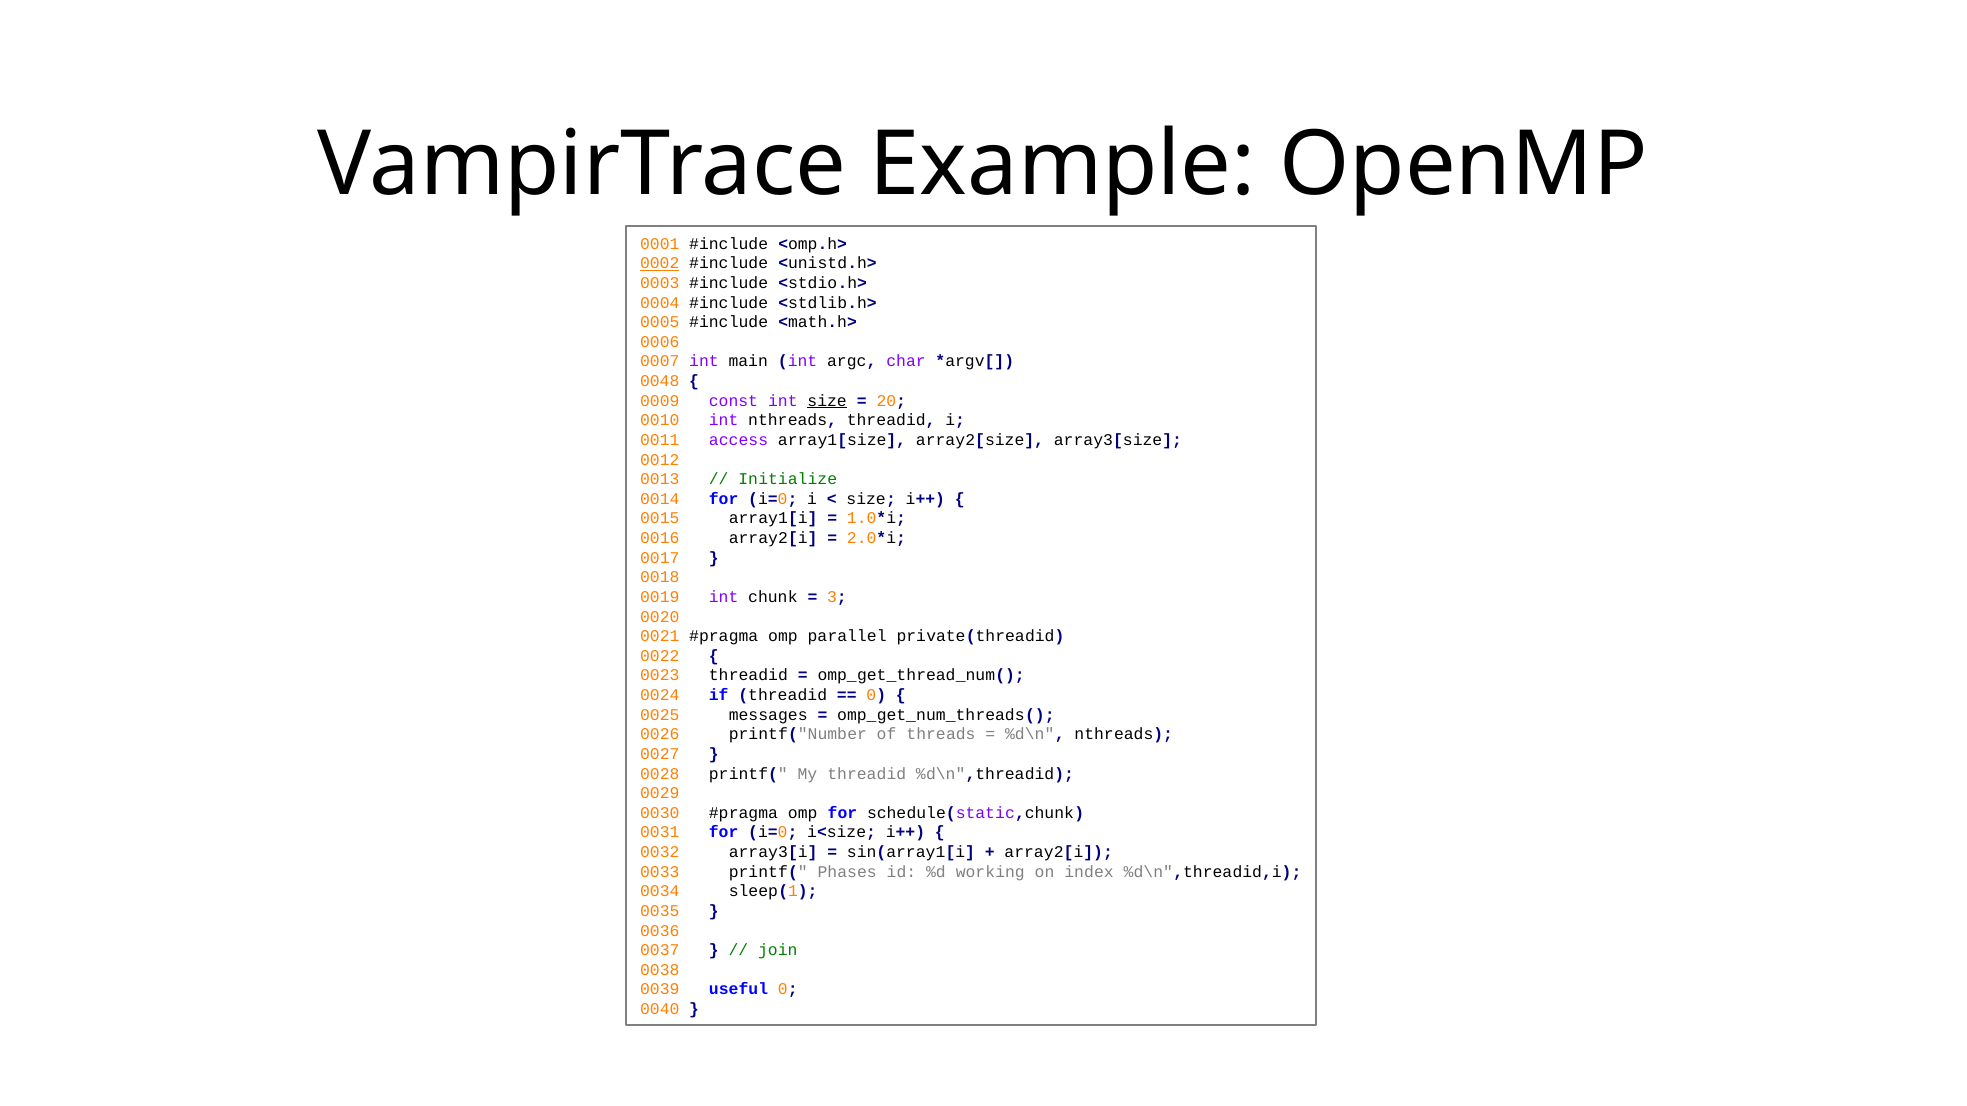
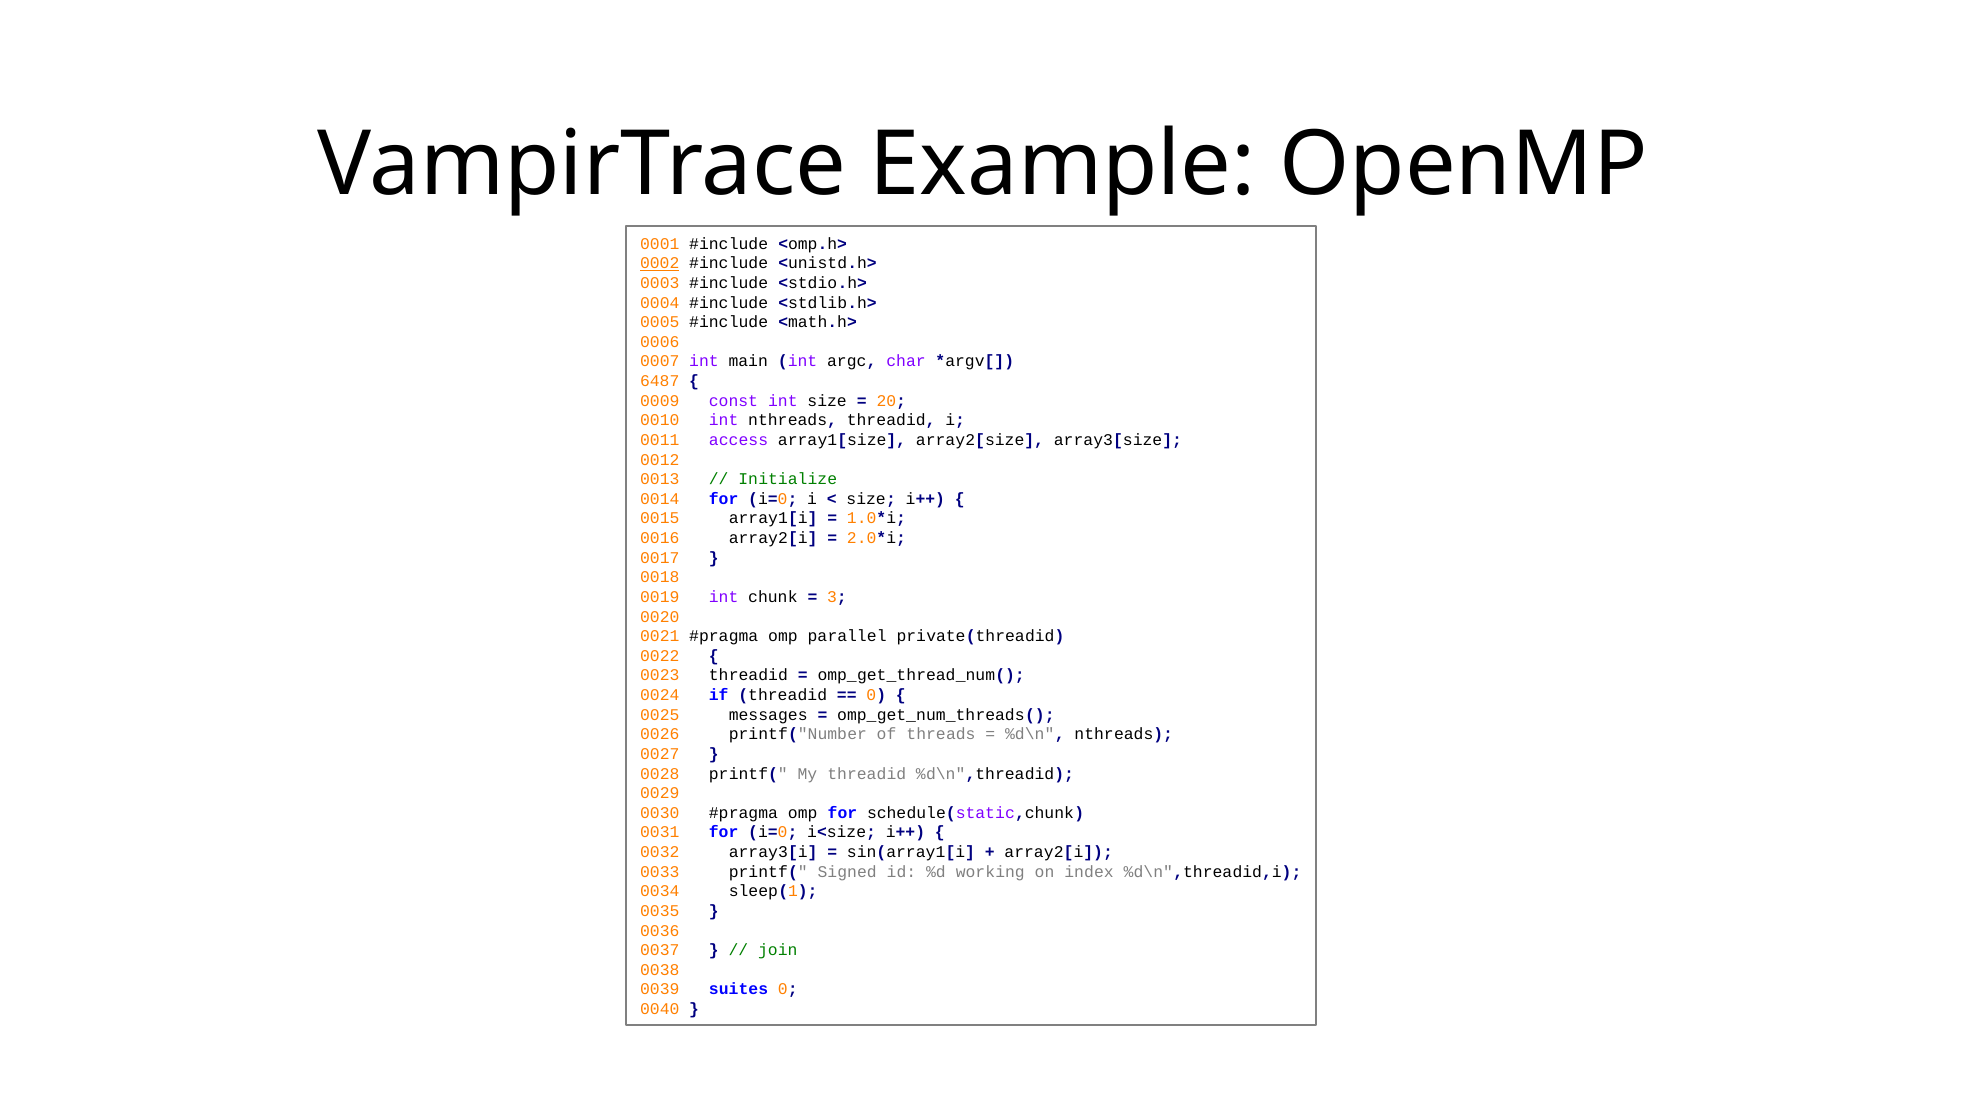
0048: 0048 -> 6487 (660, 381)
size underline: present -> none (827, 401)
Phases: Phases -> Signed (847, 872)
useful: useful -> suites (739, 990)
